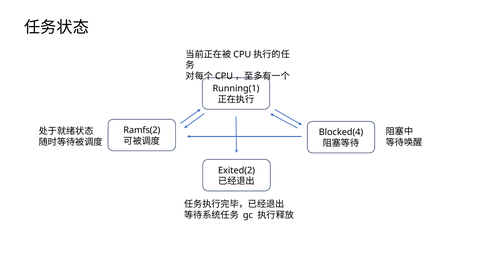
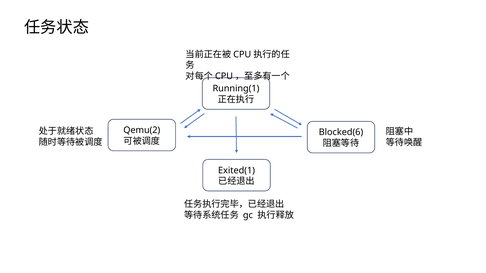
Ramfs(2: Ramfs(2 -> Qemu(2 (142, 130)
Blocked(4: Blocked(4 -> Blocked(6 (341, 132)
Exited(2: Exited(2 -> Exited(1 (237, 171)
